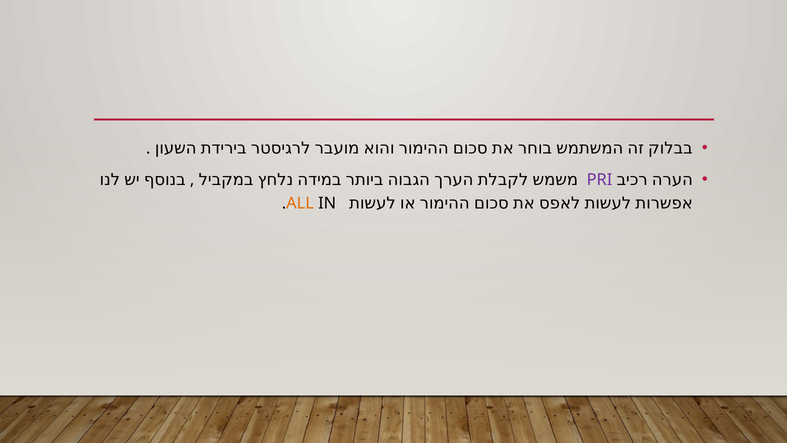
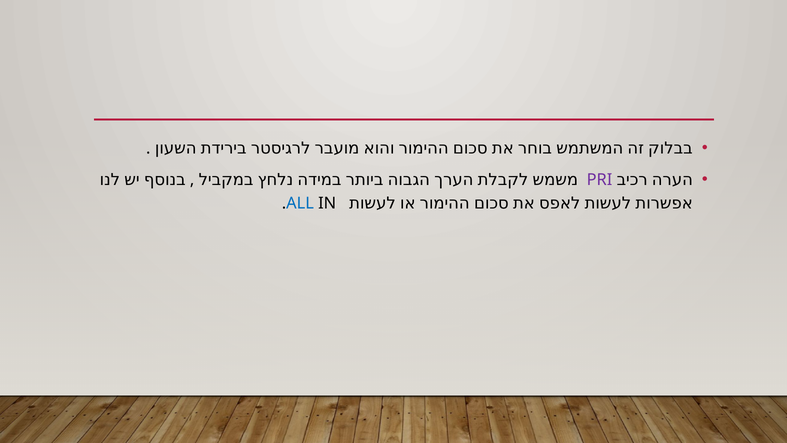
ALL colour: orange -> blue (300, 203)
